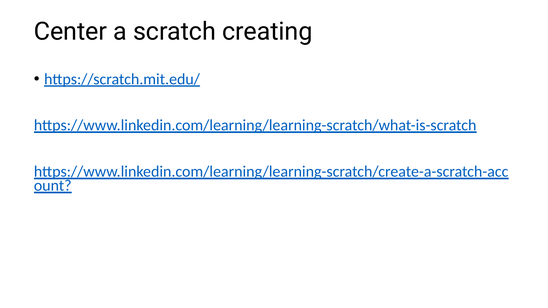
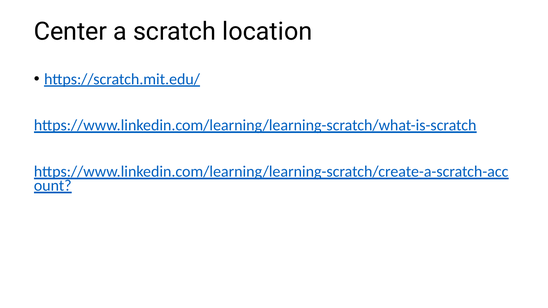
creating: creating -> location (267, 32)
